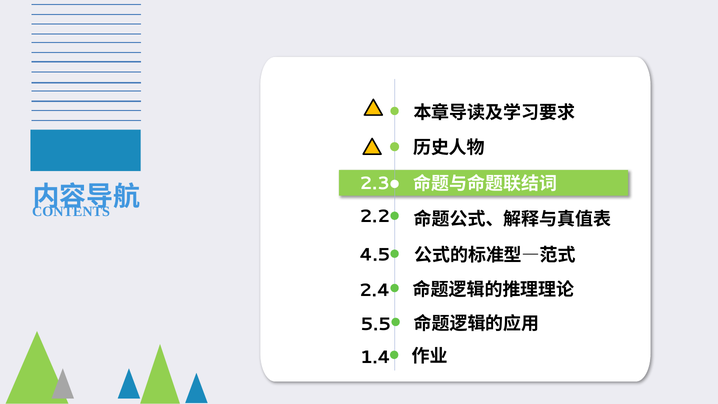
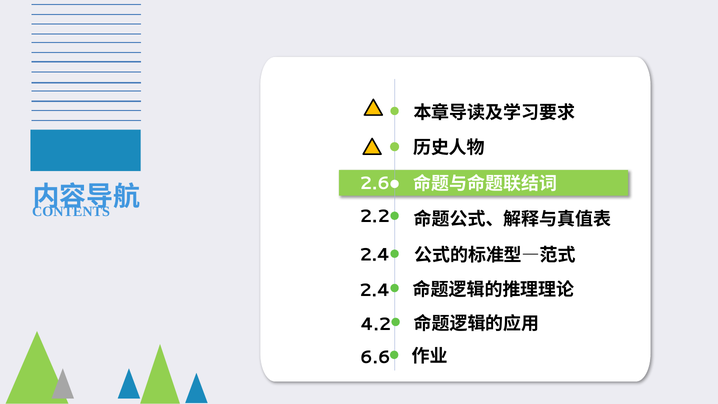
2.3: 2.3 -> 2.6 (375, 183)
4.5: 4.5 -> 2.4 (375, 255)
5.5: 5.5 -> 4.2 (376, 324)
1.4: 1.4 -> 6.6 (375, 357)
